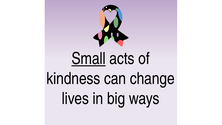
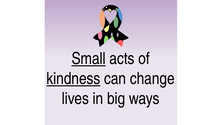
kindness underline: none -> present (73, 79)
